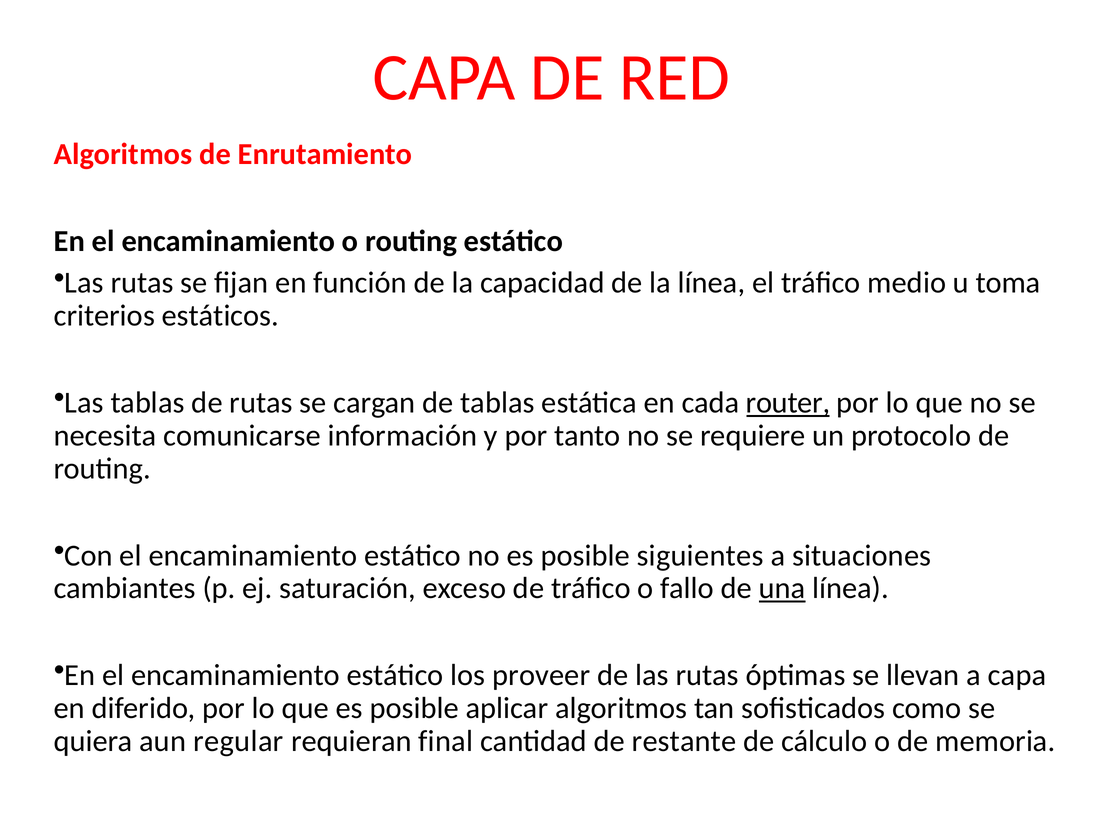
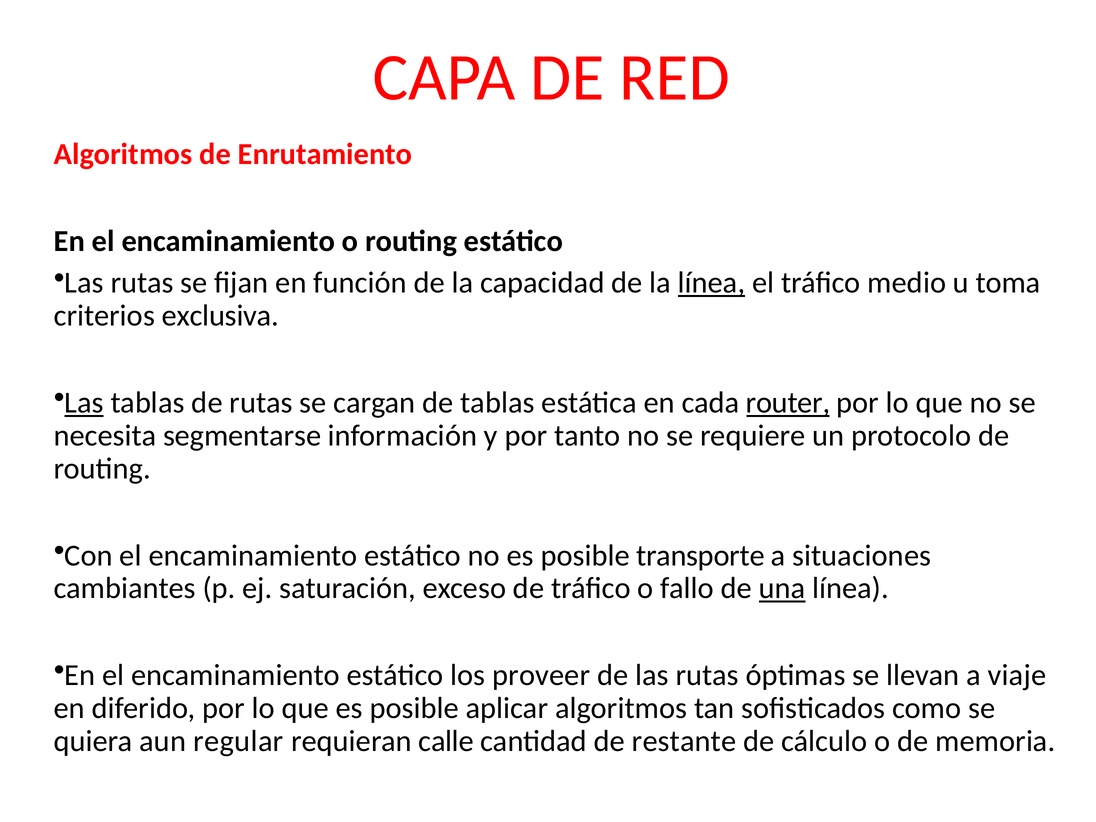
línea underline: none -> present (712, 283)
estáticos: estáticos -> exclusiva (220, 316)
Las underline: none -> present (84, 403)
comunicarse: comunicarse -> segmentarse (242, 436)
siguientes: siguientes -> transporte (700, 555)
a capa: capa -> viaje (1017, 675)
final: final -> calle (446, 741)
